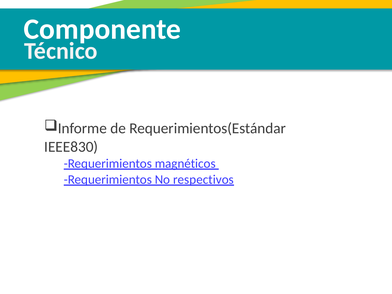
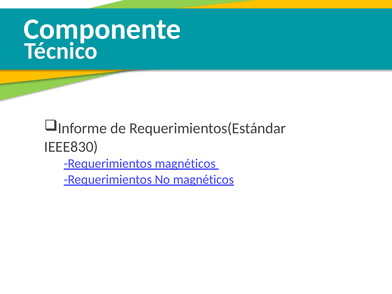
No respectivos: respectivos -> magnéticos (203, 180)
